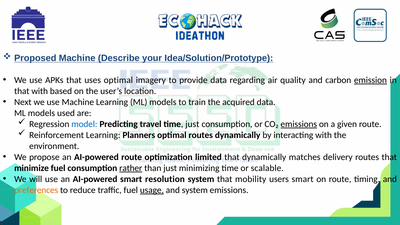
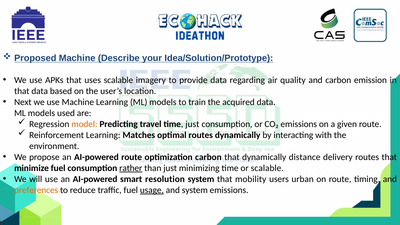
uses optimal: optimal -> scalable (118, 80)
emission underline: present -> none (370, 80)
that with: with -> data (40, 91)
model colour: blue -> orange (84, 124)
emissions underline: present -> none (299, 124)
Planners: Planners -> Matches (139, 135)
optimization limited: limited -> carbon (208, 157)
matches: matches -> distance (305, 157)
users smart: smart -> urban (303, 179)
